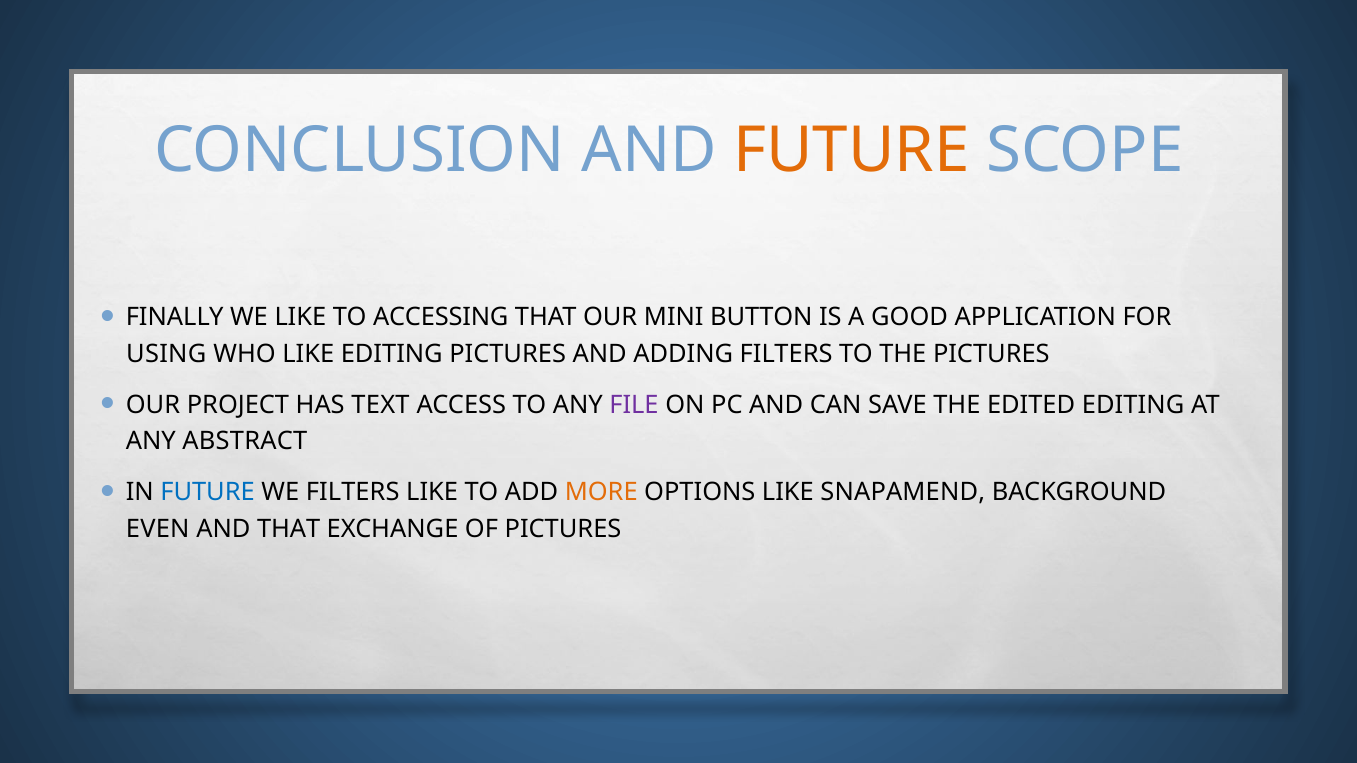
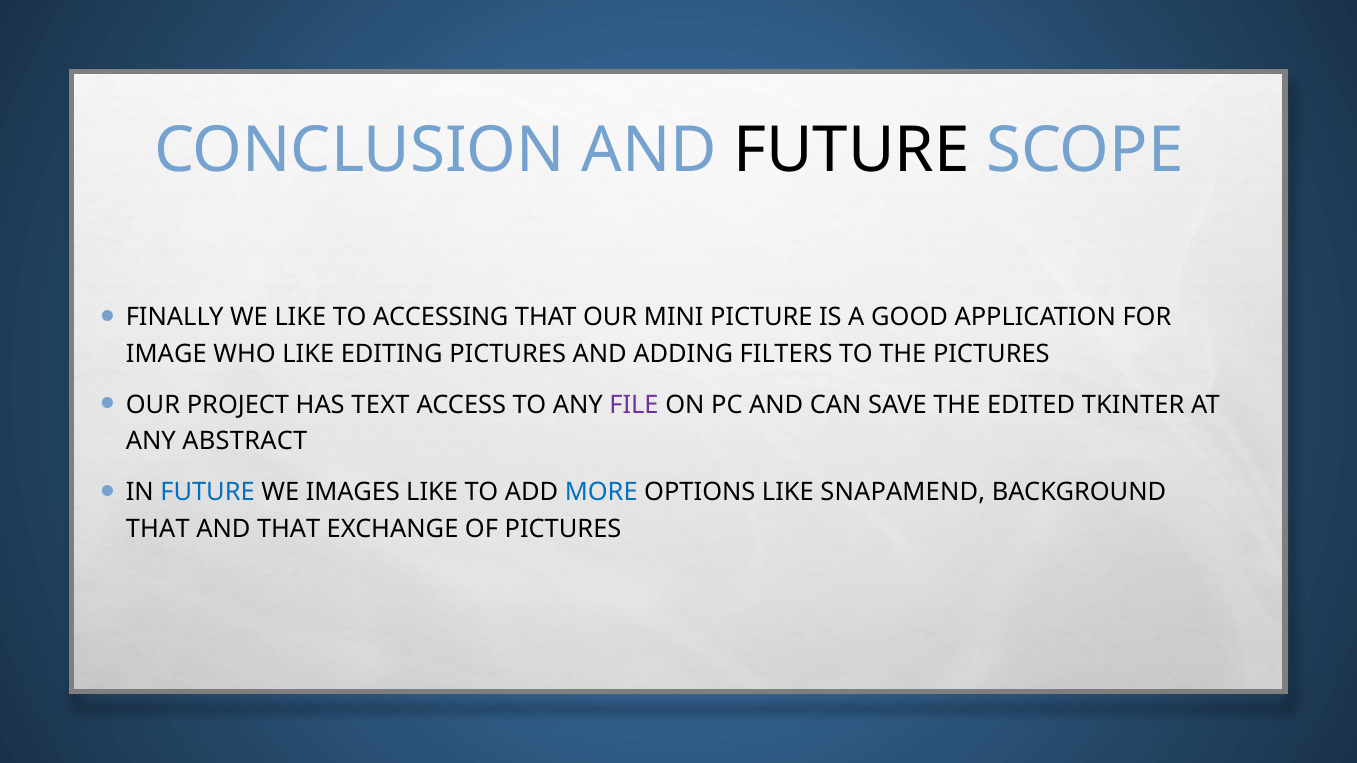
FUTURE colour: orange -> black (851, 151)
BUTTON: BUTTON -> PICTURE (761, 317)
USING: USING -> IMAGE (166, 354)
EDITED EDITING: EDITING -> TKINTER (1133, 405)
WE FILTERS: FILTERS -> IMAGES (353, 492)
MORE colour: orange -> blue (601, 492)
EVEN: EVEN -> THAT (158, 529)
